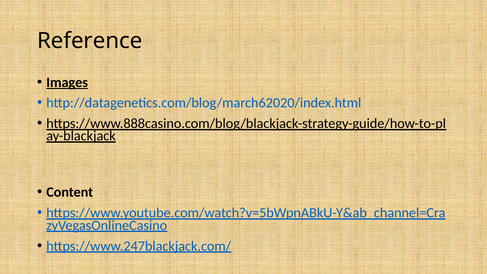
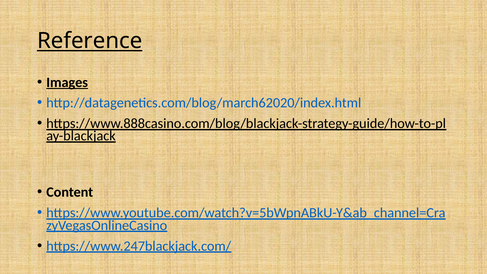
Reference underline: none -> present (90, 41)
